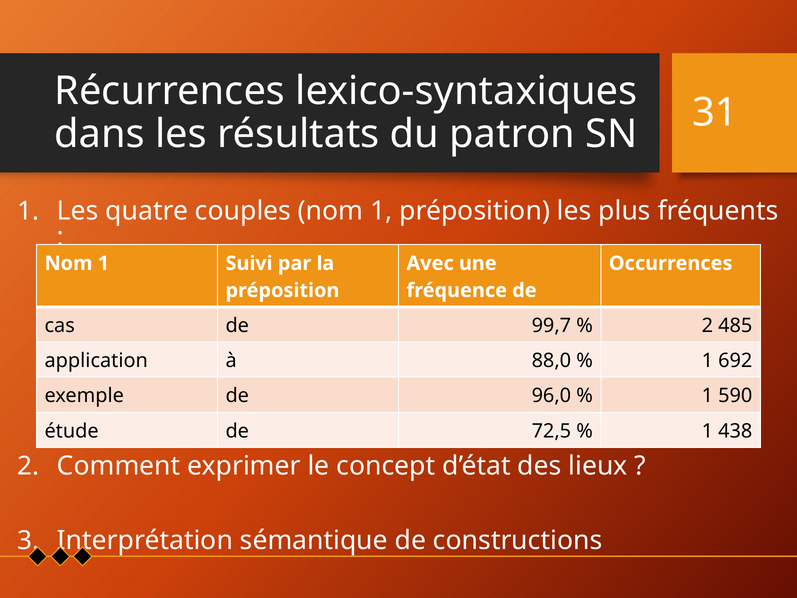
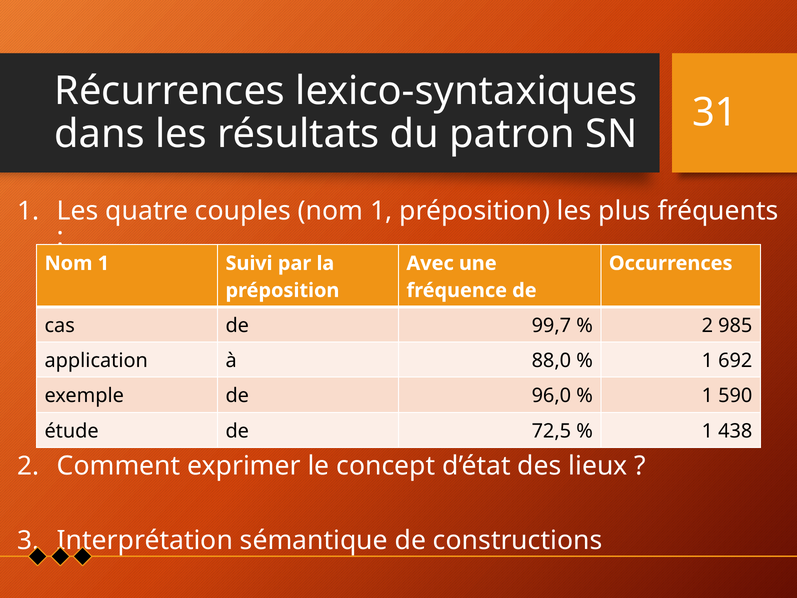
485: 485 -> 985 (735, 325)
